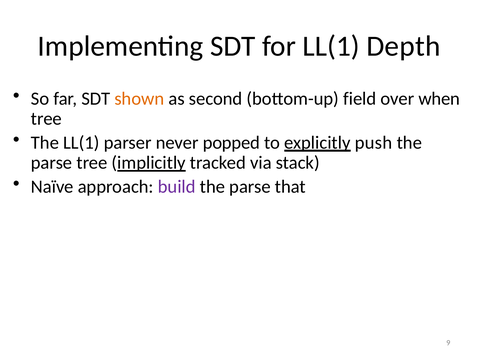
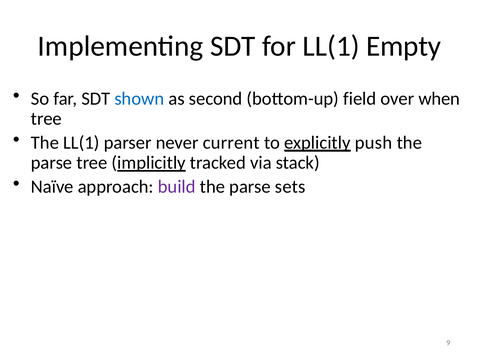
Depth: Depth -> Empty (404, 46)
shown colour: orange -> blue (139, 99)
popped: popped -> current (231, 143)
that: that -> sets (290, 187)
